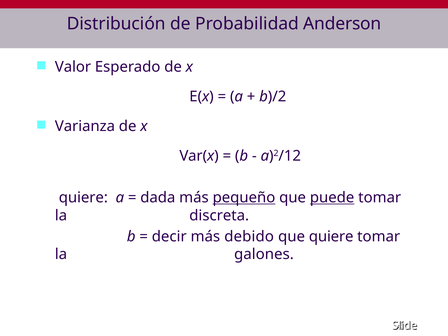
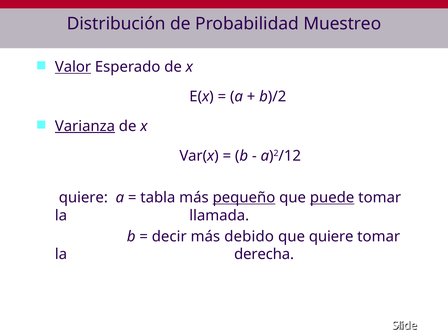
Anderson: Anderson -> Muestreo (342, 24)
Valor underline: none -> present (73, 67)
Varianza underline: none -> present (85, 126)
dada: dada -> tabla (158, 198)
discreta: discreta -> llamada (219, 216)
galones: galones -> derecha (264, 254)
